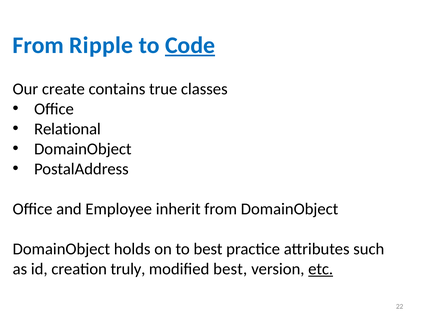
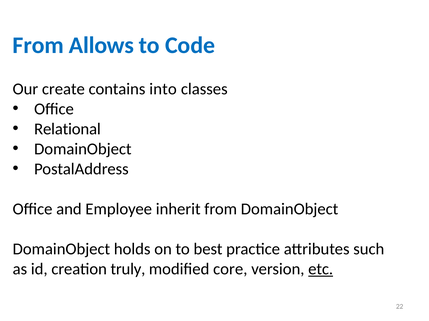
Ripple: Ripple -> Allows (101, 45)
Code underline: present -> none (190, 45)
true: true -> into (163, 89)
modified best: best -> core (230, 270)
